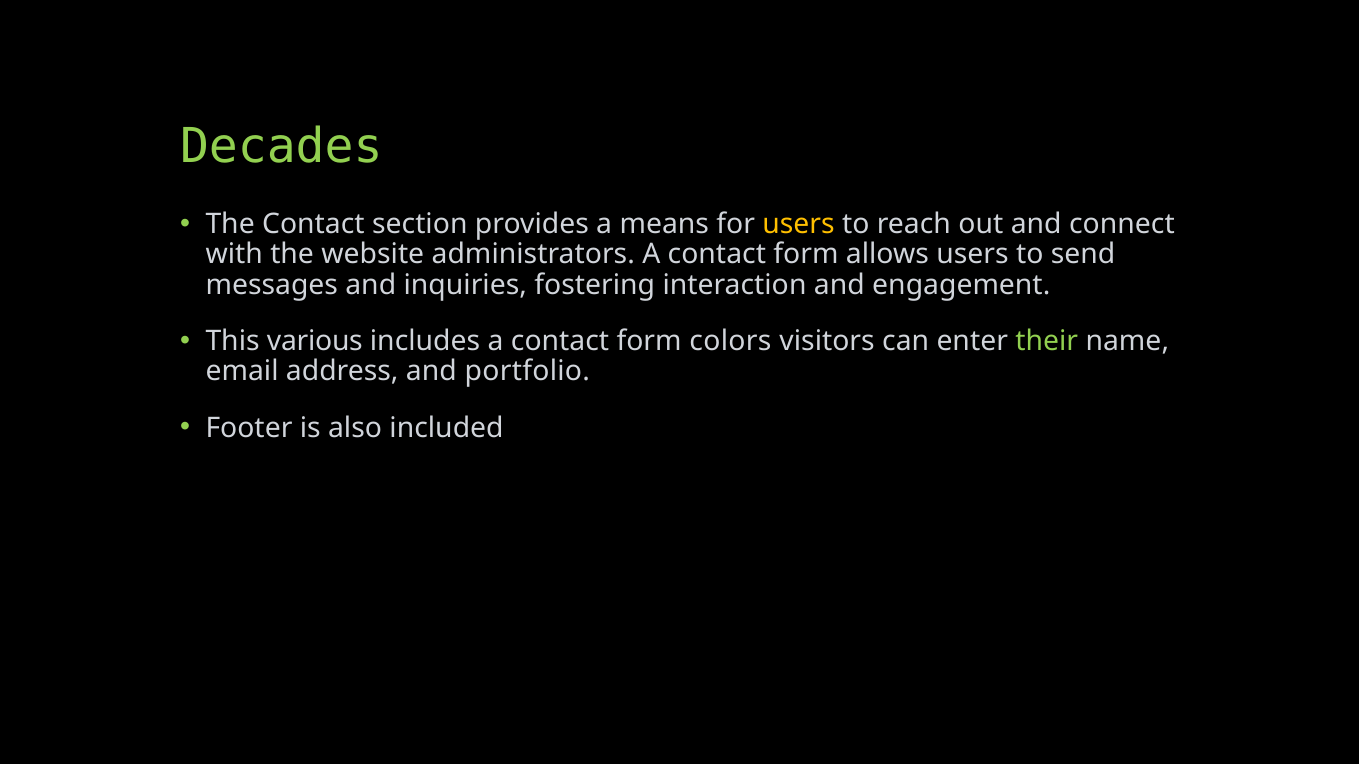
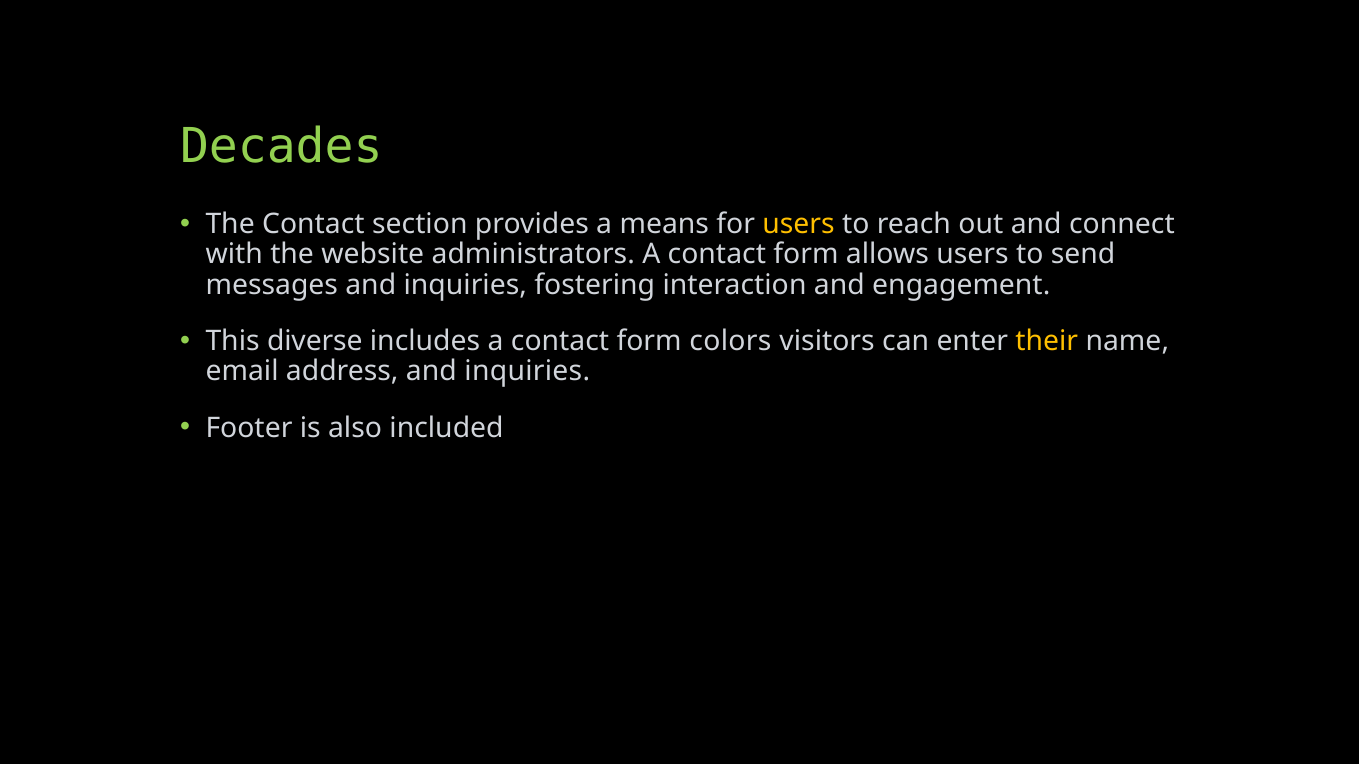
various: various -> diverse (315, 341)
their colour: light green -> yellow (1047, 341)
address and portfolio: portfolio -> inquiries (527, 372)
